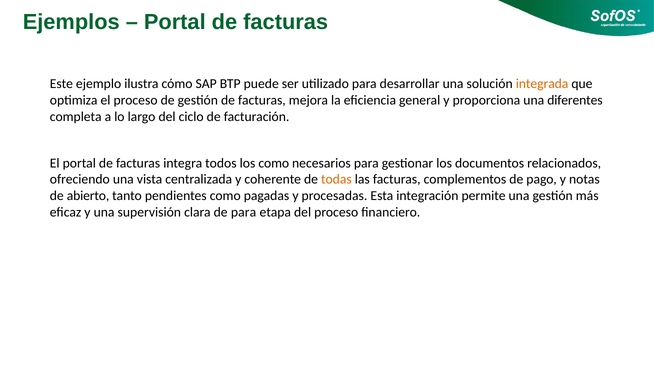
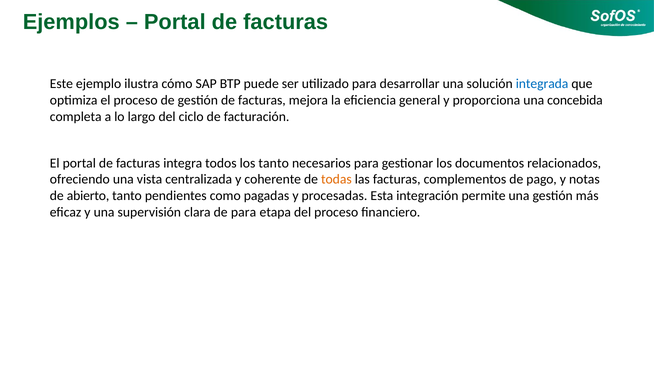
integrada colour: orange -> blue (542, 84)
diferentes: diferentes -> concebida (575, 100)
los como: como -> tanto (274, 163)
